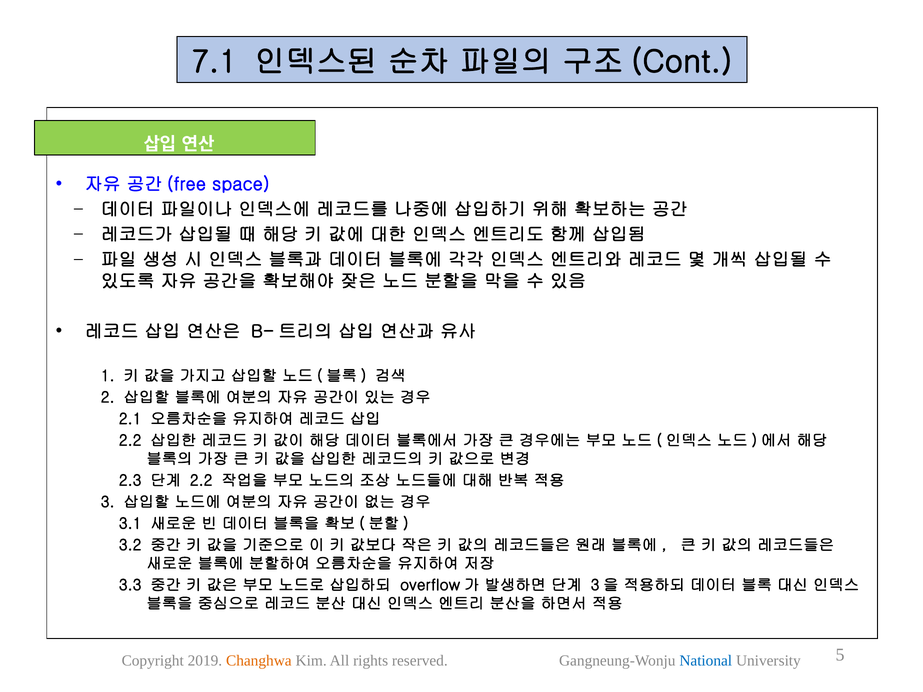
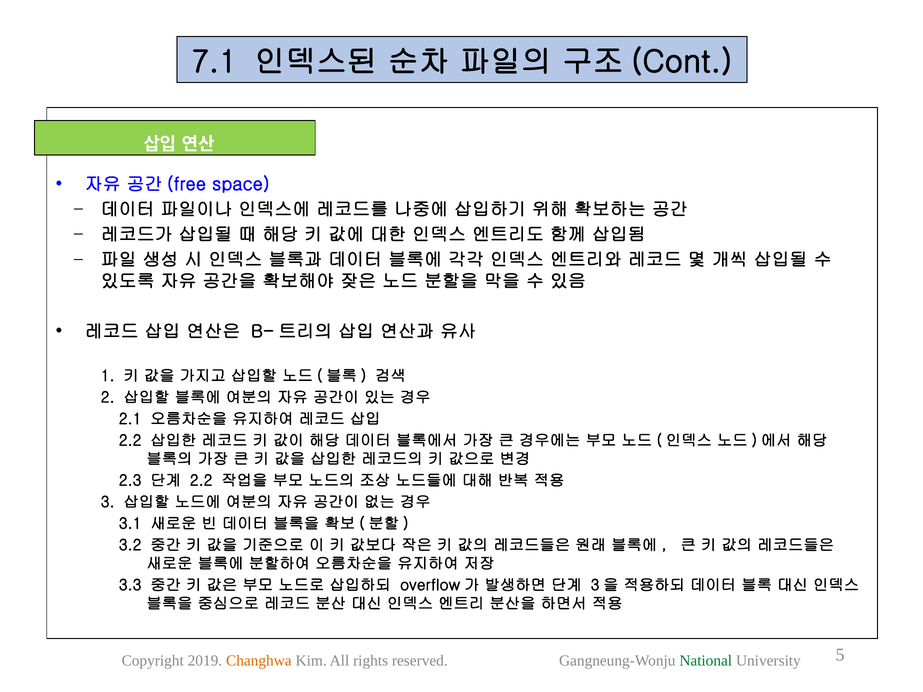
National colour: blue -> green (706, 661)
